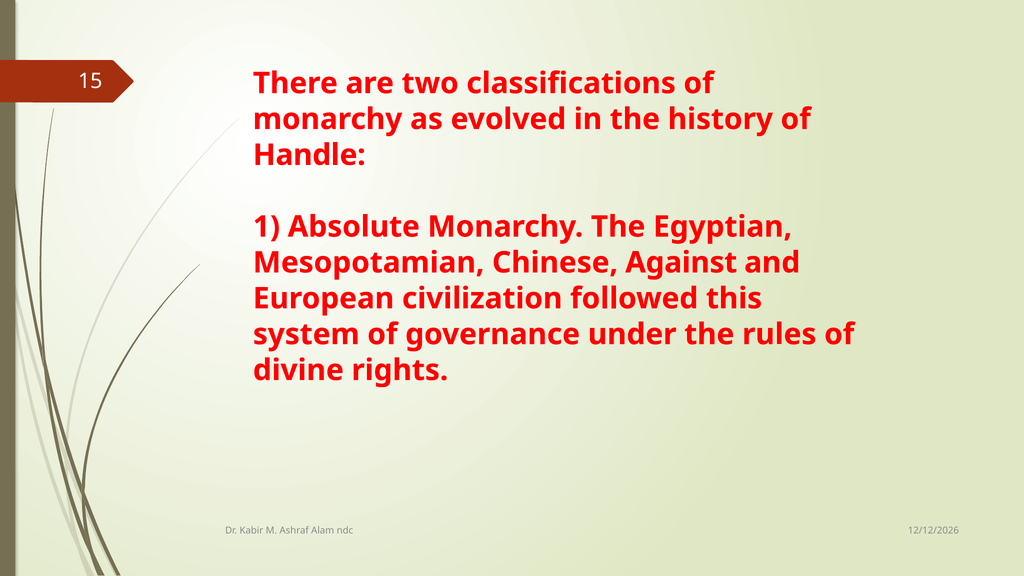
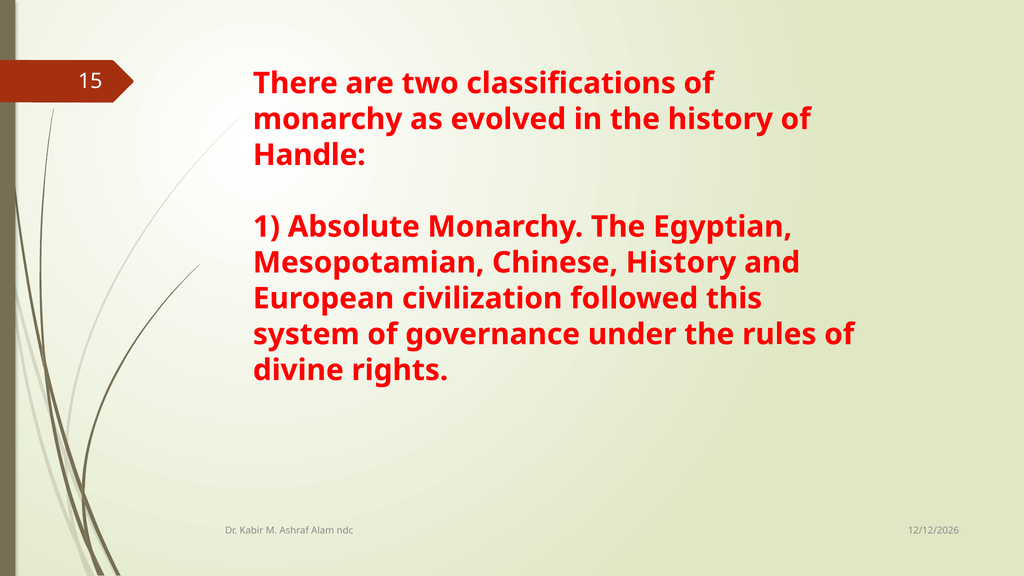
Chinese Against: Against -> History (681, 263)
